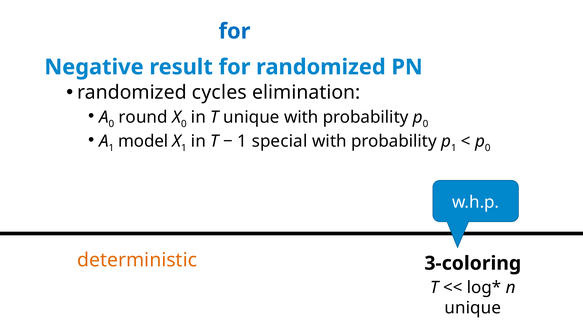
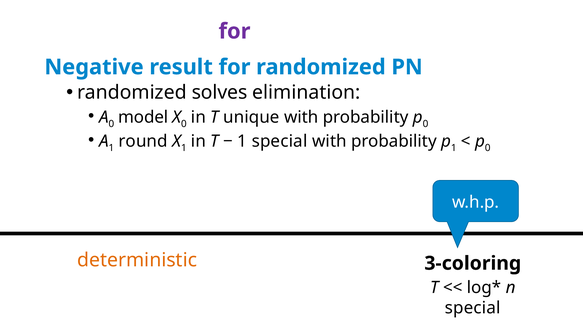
for colour: blue -> purple (234, 31)
cycles: cycles -> solves (220, 92)
round: round -> model (143, 117)
model: model -> round (143, 141)
unique: unique -> special (473, 308)
